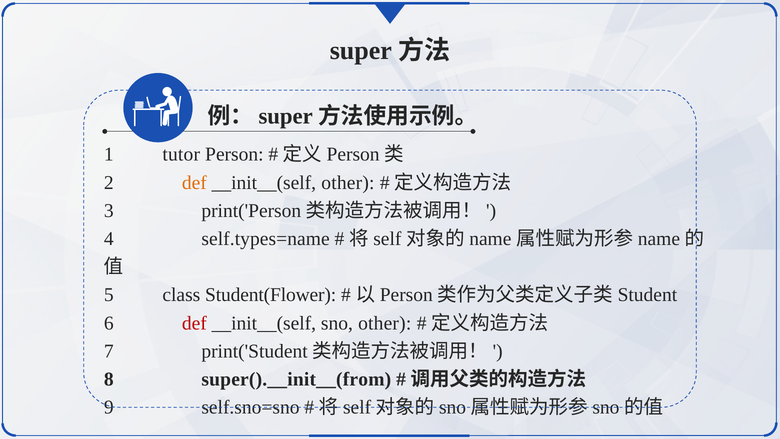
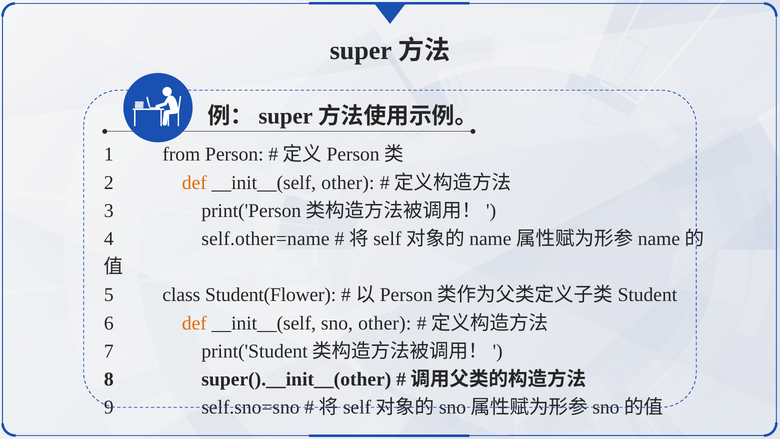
tutor: tutor -> from (181, 154)
self.types=name: self.types=name -> self.other=name (266, 239)
def colour: red -> orange (194, 323)
super().__init__(from: super().__init__(from -> super().__init__(other (296, 379)
